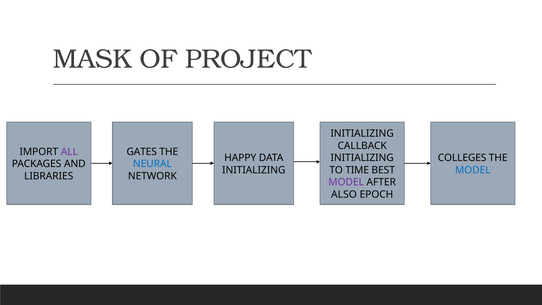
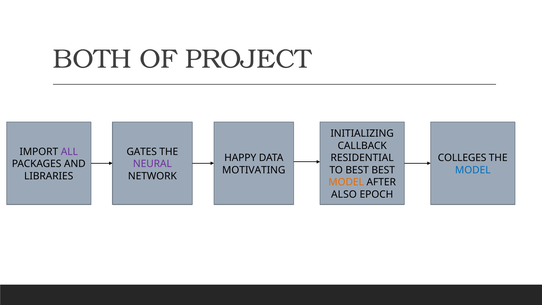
MASK: MASK -> BOTH (92, 59)
INITIALIZING: INITIALIZING -> RESIDENTIAL (362, 158)
NEURAL colour: blue -> purple (152, 164)
INITIALIZING: INITIALIZING -> MOTIVATING (254, 170)
TO TIME: TIME -> BEST (357, 170)
MODEL colour: purple -> orange (346, 182)
